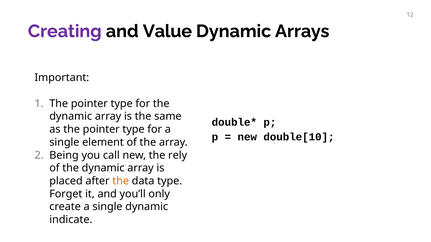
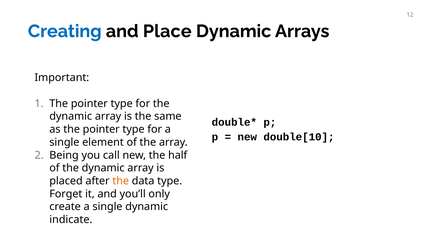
Creating colour: purple -> blue (65, 31)
Value: Value -> Place (167, 31)
rely: rely -> half (178, 155)
